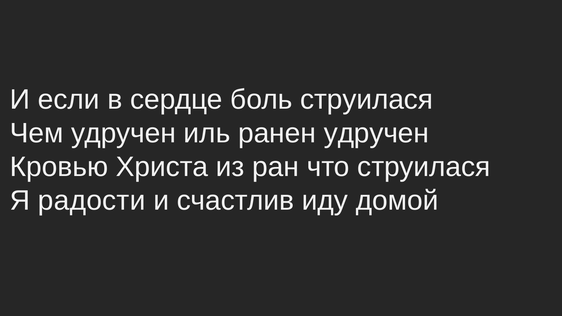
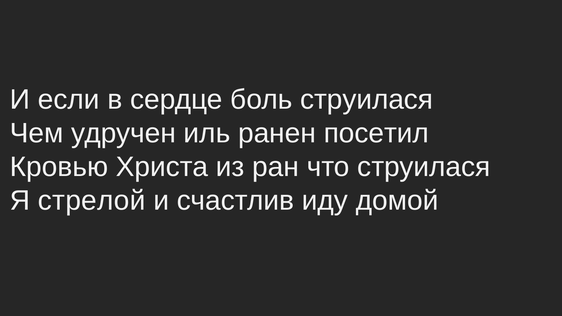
ранен удручен: удручен -> посетил (376, 133)
радости: радости -> стрелой (92, 201)
